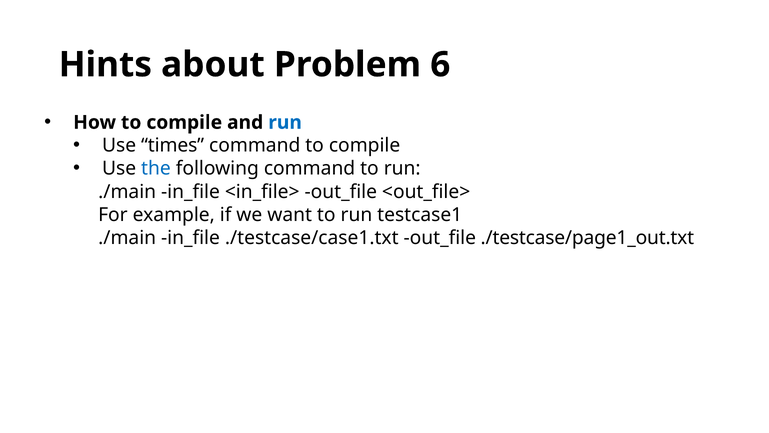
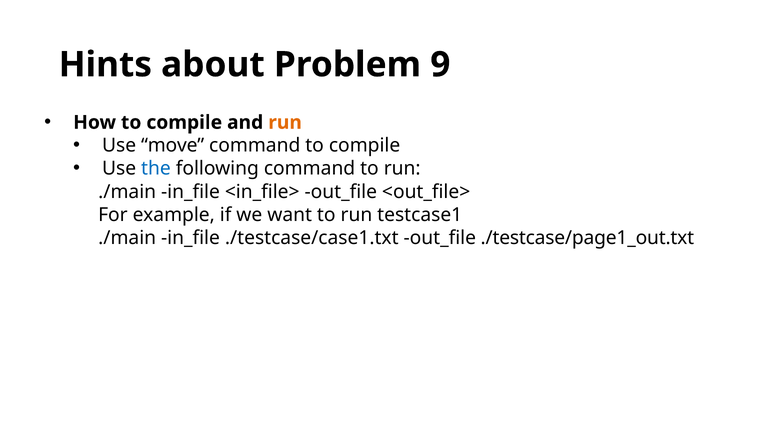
6: 6 -> 9 (440, 65)
run colour: blue -> orange (285, 122)
times: times -> move (173, 145)
